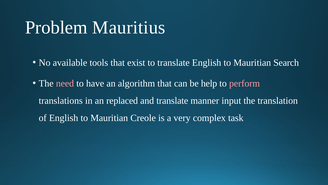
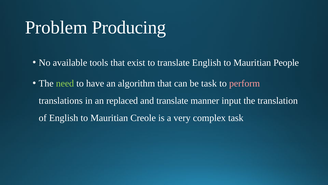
Mauritius: Mauritius -> Producing (129, 28)
Search: Search -> People (286, 62)
need colour: pink -> light green (65, 83)
be help: help -> task (209, 83)
